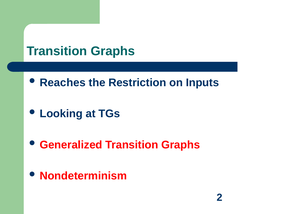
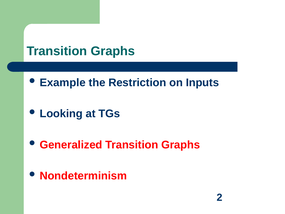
Reaches: Reaches -> Example (63, 82)
